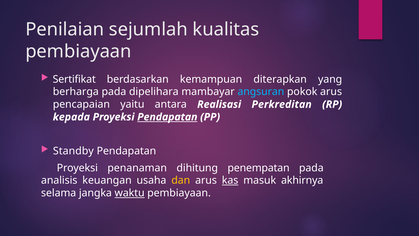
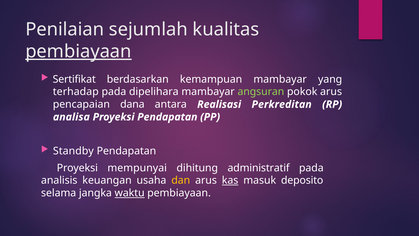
pembiayaan underline: none -> present (78, 51)
kemampuan diterapkan: diterapkan -> mambayar (280, 79)
berharga: berharga -> terhadap (76, 92)
angsuran colour: light blue -> light green (261, 92)
yaitu: yaitu -> dana (132, 104)
kepada: kepada -> analisa (71, 117)
Pendapatan underline: present -> none (167, 117)
penanaman: penanaman -> mempunyai (137, 168)
penempatan: penempatan -> administratif (259, 168)
akhirnya: akhirnya -> deposito (302, 180)
